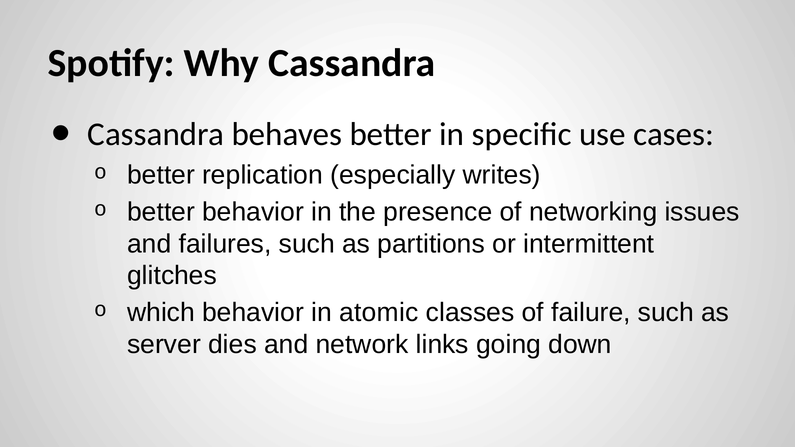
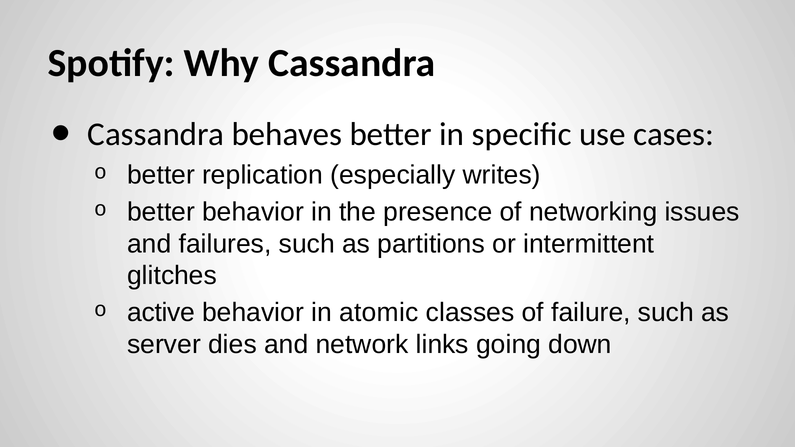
which: which -> active (161, 313)
